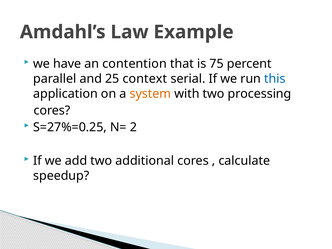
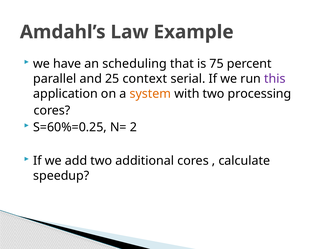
contention: contention -> scheduling (135, 64)
this colour: blue -> purple (275, 79)
S=27%=0.25: S=27%=0.25 -> S=60%=0.25 (70, 127)
